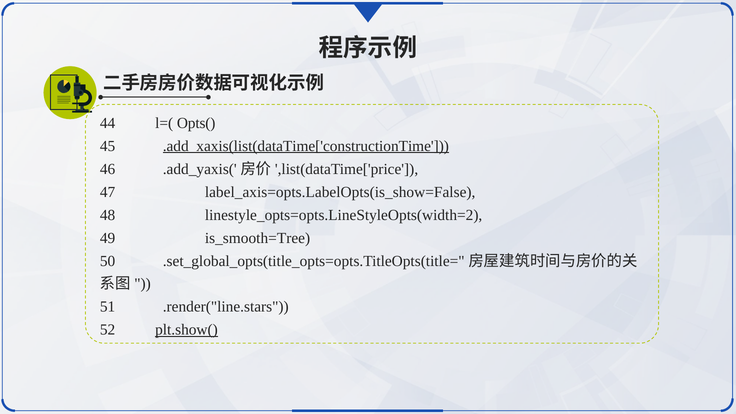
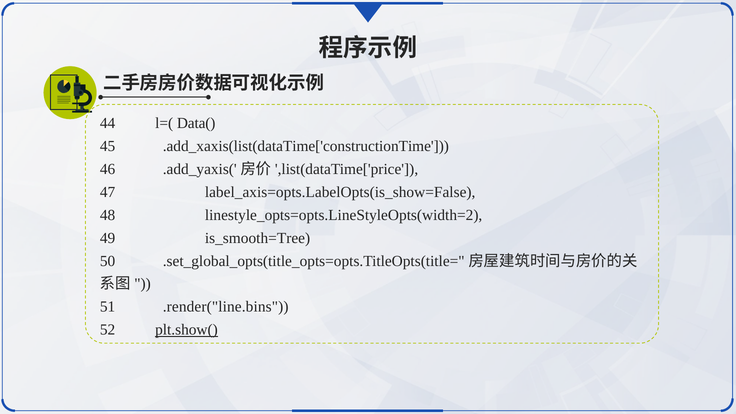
Opts(: Opts( -> Data( (196, 123)
.add_xaxis(list(dataTime['constructionTime underline: present -> none (306, 146)
.render("line.stars: .render("line.stars -> .render("line.bins (226, 307)
